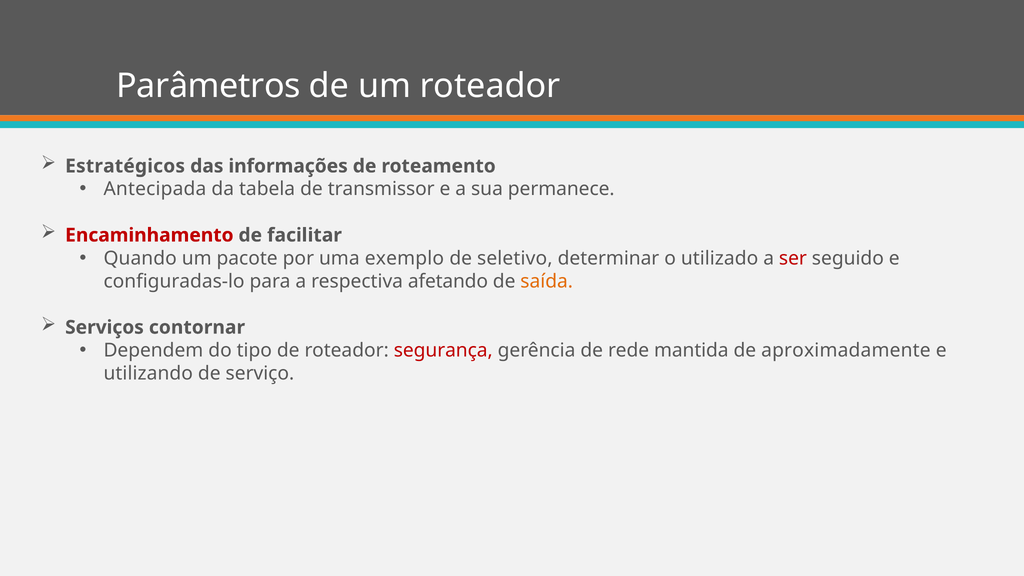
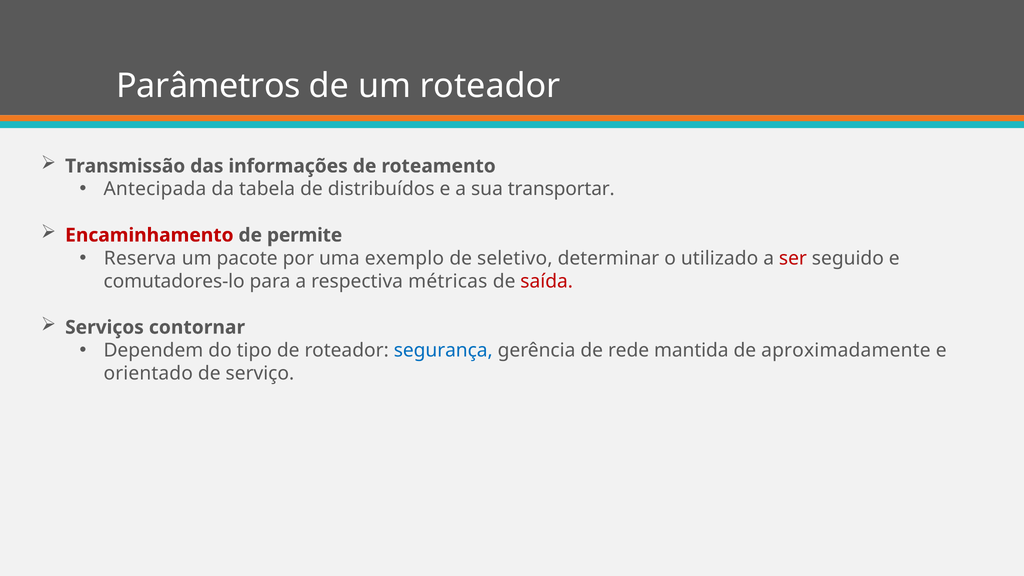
Estratégicos: Estratégicos -> Transmissão (125, 166)
transmissor: transmissor -> distribuídos (381, 189)
permanece: permanece -> transportar (561, 189)
facilitar: facilitar -> permite (305, 235)
Quando: Quando -> Reserva (140, 258)
configuradas-lo: configuradas-lo -> comutadores-lo (174, 281)
afetando: afetando -> métricas (448, 281)
saída colour: orange -> red (547, 281)
segurança colour: red -> blue (443, 350)
utilizando: utilizando -> orientado (148, 373)
